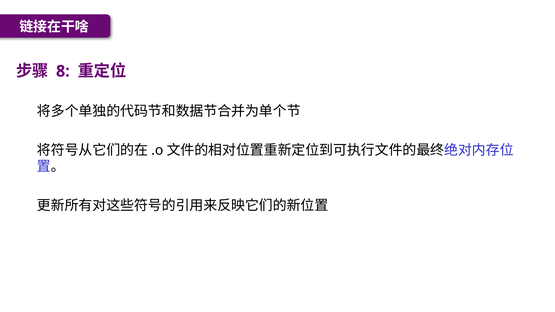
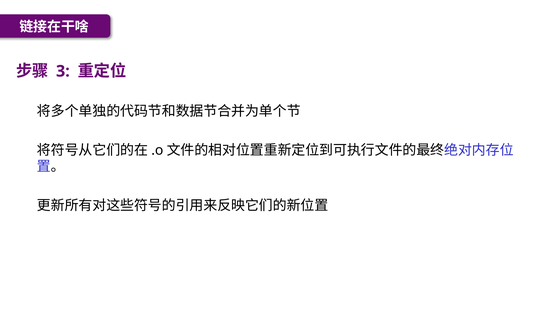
8: 8 -> 3 (63, 71)
